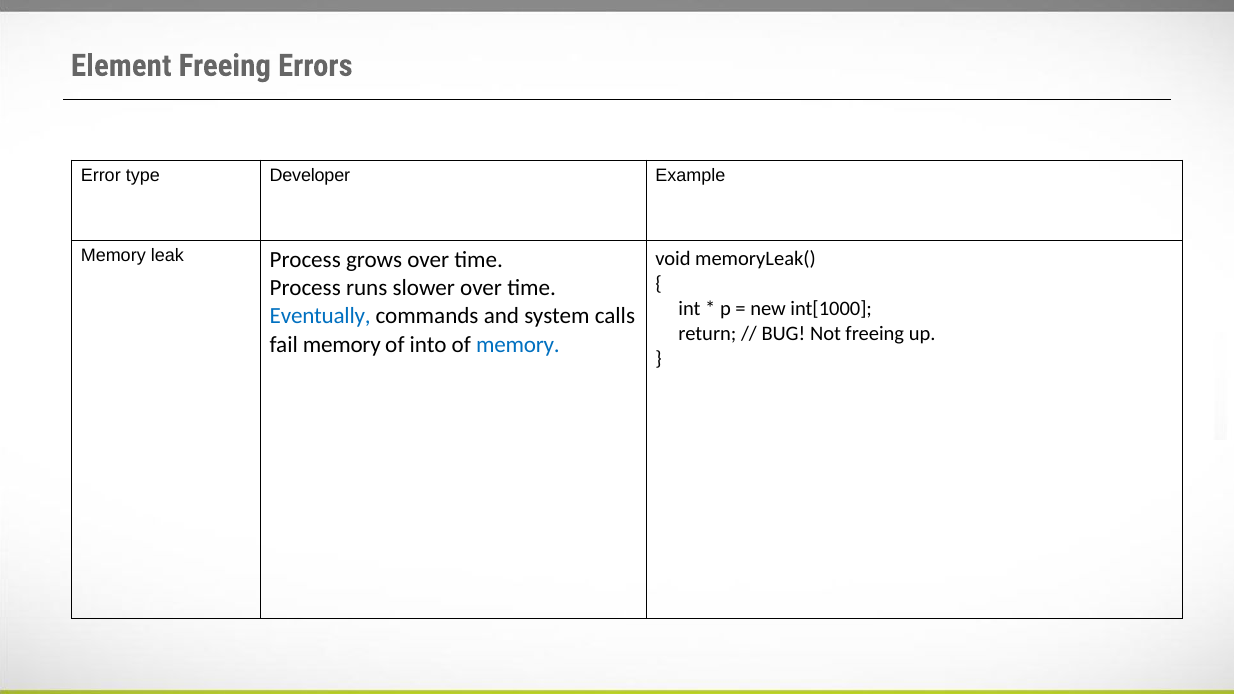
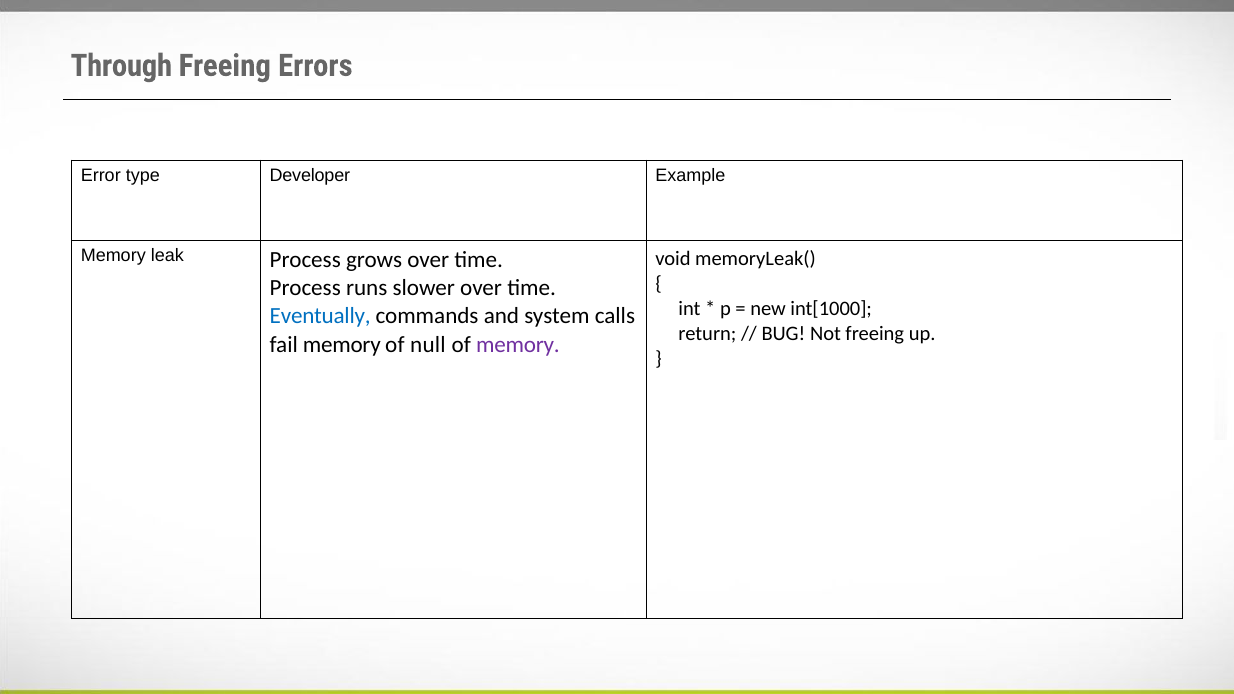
Element: Element -> Through (121, 66)
into: into -> null (428, 345)
memory colour: blue -> purple (518, 345)
